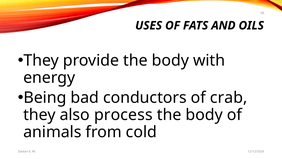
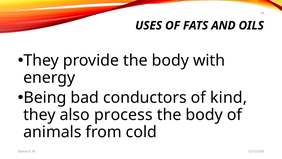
crab: crab -> kind (229, 97)
